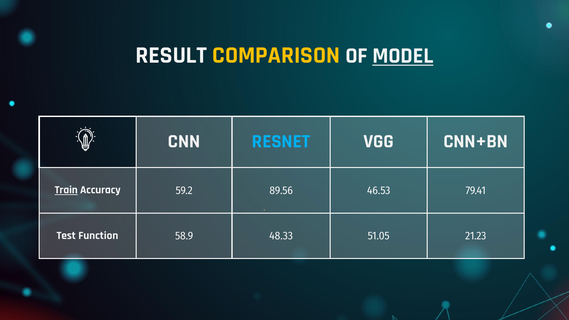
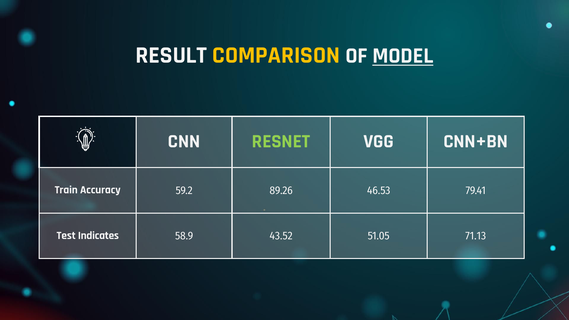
RESNET colour: light blue -> light green (281, 141)
Train underline: present -> none (66, 190)
89.56: 89.56 -> 89.26 (281, 190)
Function: Function -> Indicates (98, 235)
48.33: 48.33 -> 43.52 (281, 236)
21.23: 21.23 -> 71.13 (476, 236)
